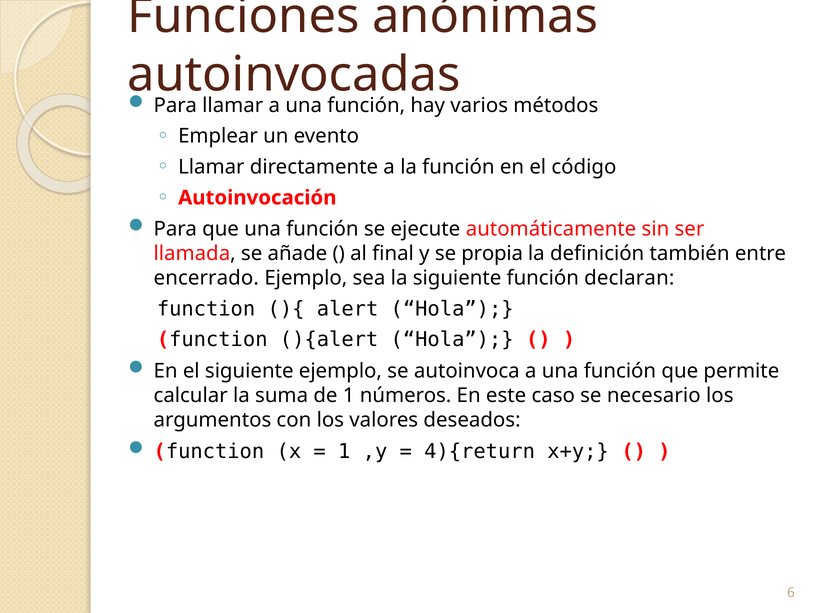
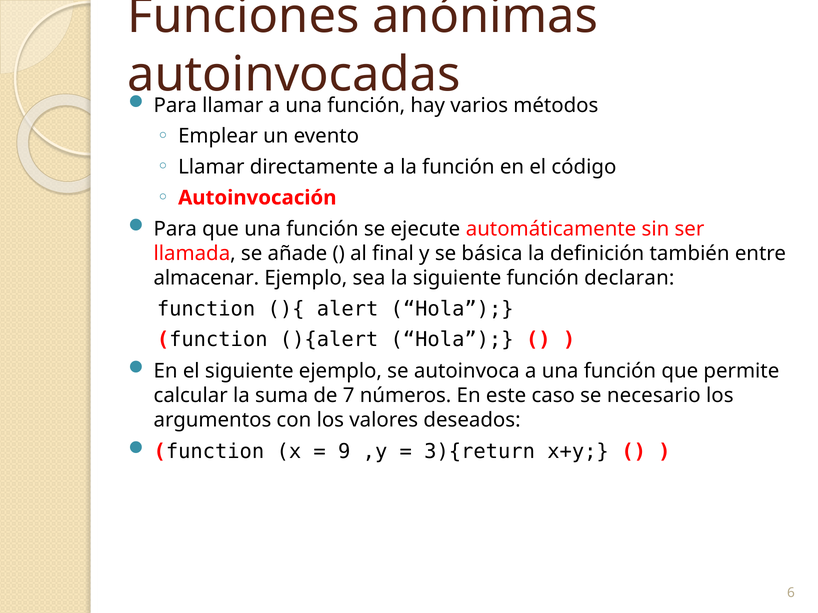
propia: propia -> básica (492, 254)
encerrado: encerrado -> almacenar (206, 278)
de 1: 1 -> 7 (349, 396)
1: 1 -> 9 (344, 452)
4){return: 4){return -> 3){return (480, 452)
